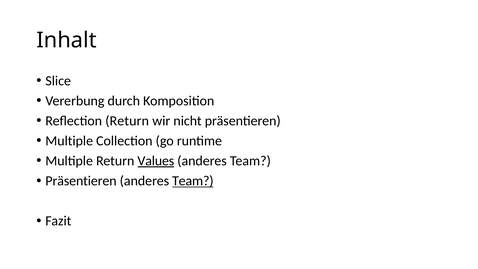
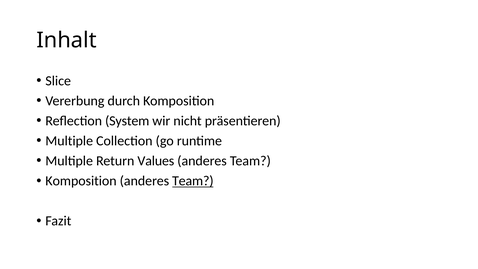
Reflection Return: Return -> System (127, 121)
Values underline: present -> none (156, 161)
Präsentieren: Präsentieren -> Komposition (81, 181)
